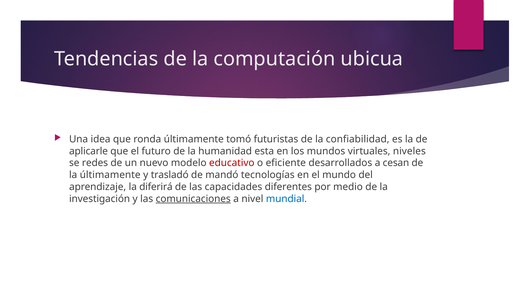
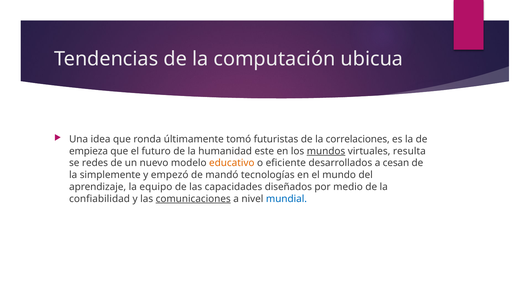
confiabilidad: confiabilidad -> correlaciones (358, 139)
aplicarle: aplicarle -> empieza (89, 151)
esta: esta -> este (264, 151)
mundos underline: none -> present (326, 151)
niveles: niveles -> resulta (409, 151)
educativo colour: red -> orange (232, 163)
la últimamente: últimamente -> simplemente (110, 175)
trasladó: trasladó -> empezó (170, 175)
diferirá: diferirá -> equipo (156, 187)
diferentes: diferentes -> diseñados (288, 187)
investigación: investigación -> confiabilidad (100, 199)
